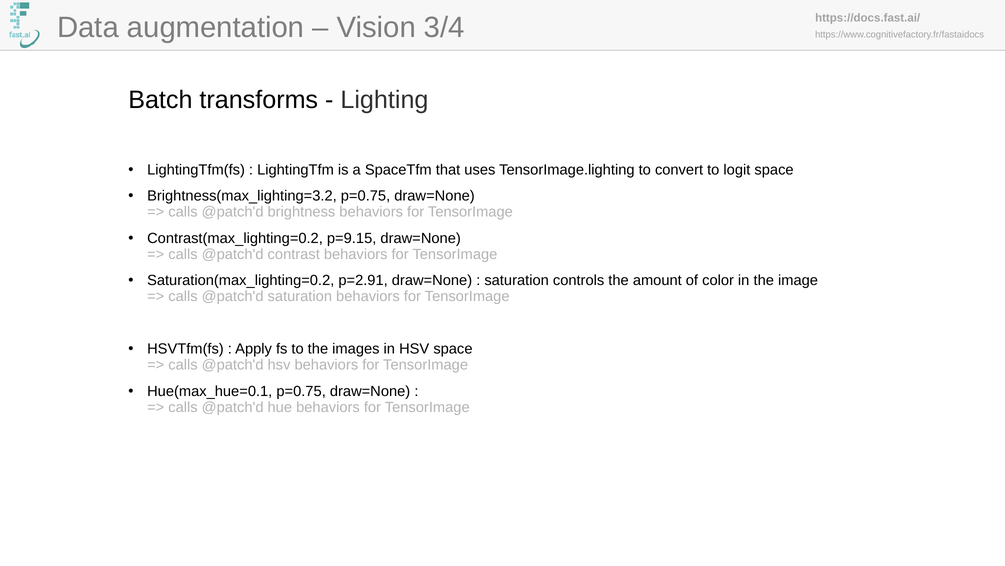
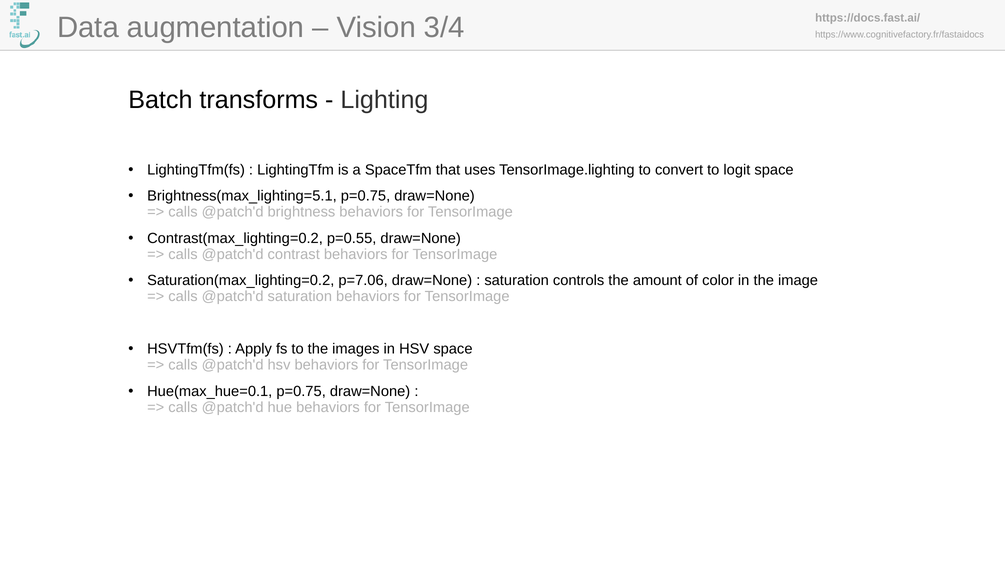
Brightness(max_lighting=3.2: Brightness(max_lighting=3.2 -> Brightness(max_lighting=5.1 (242, 196)
p=9.15: p=9.15 -> p=0.55 (352, 238)
p=2.91: p=2.91 -> p=7.06 (363, 280)
